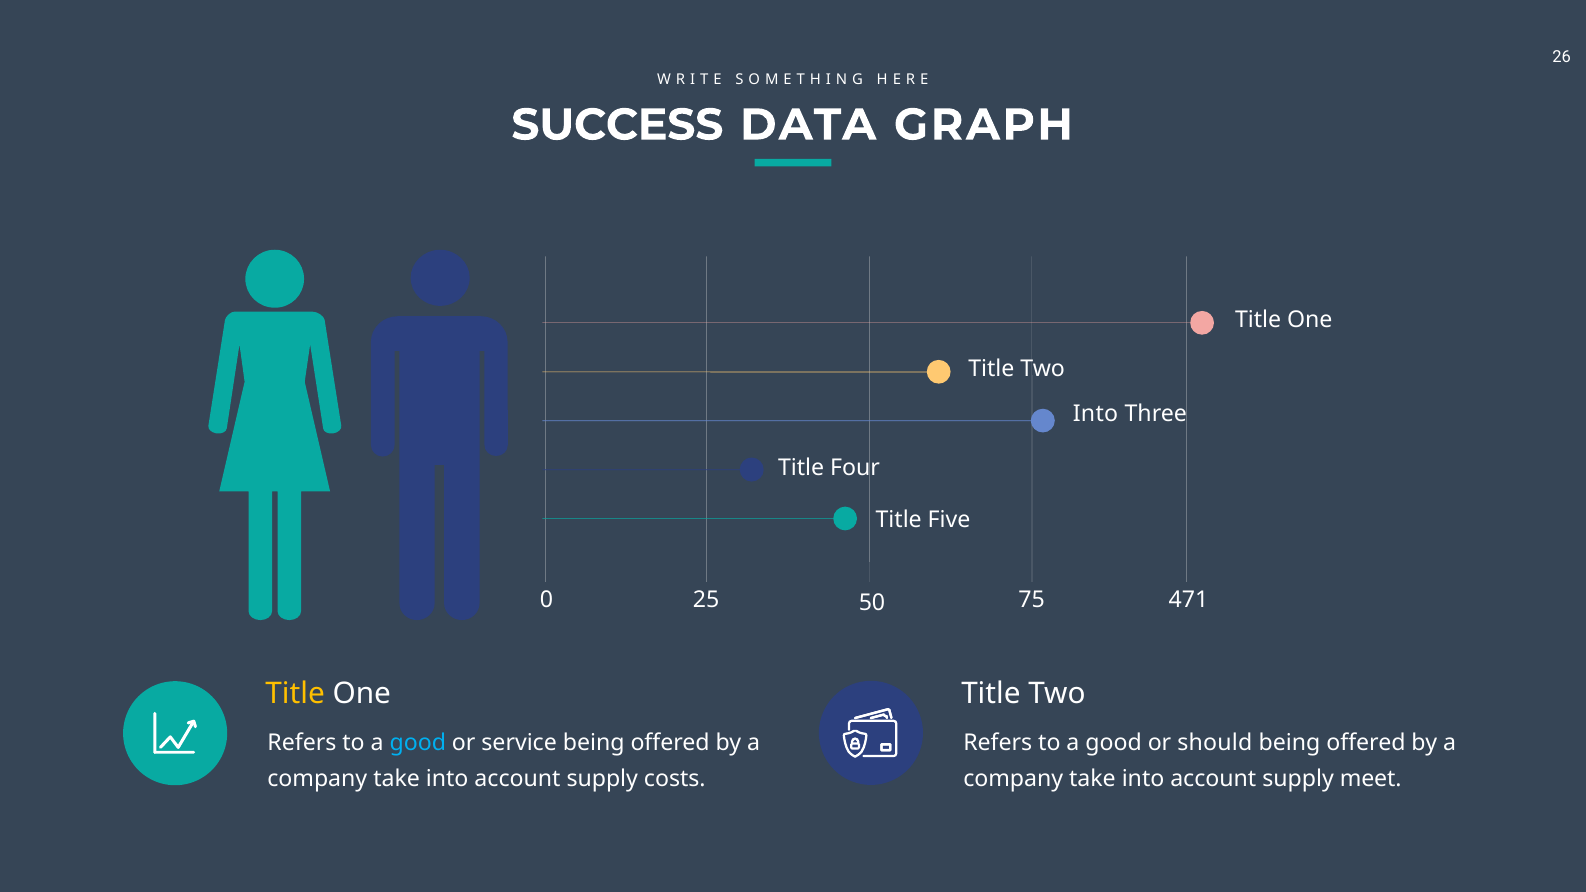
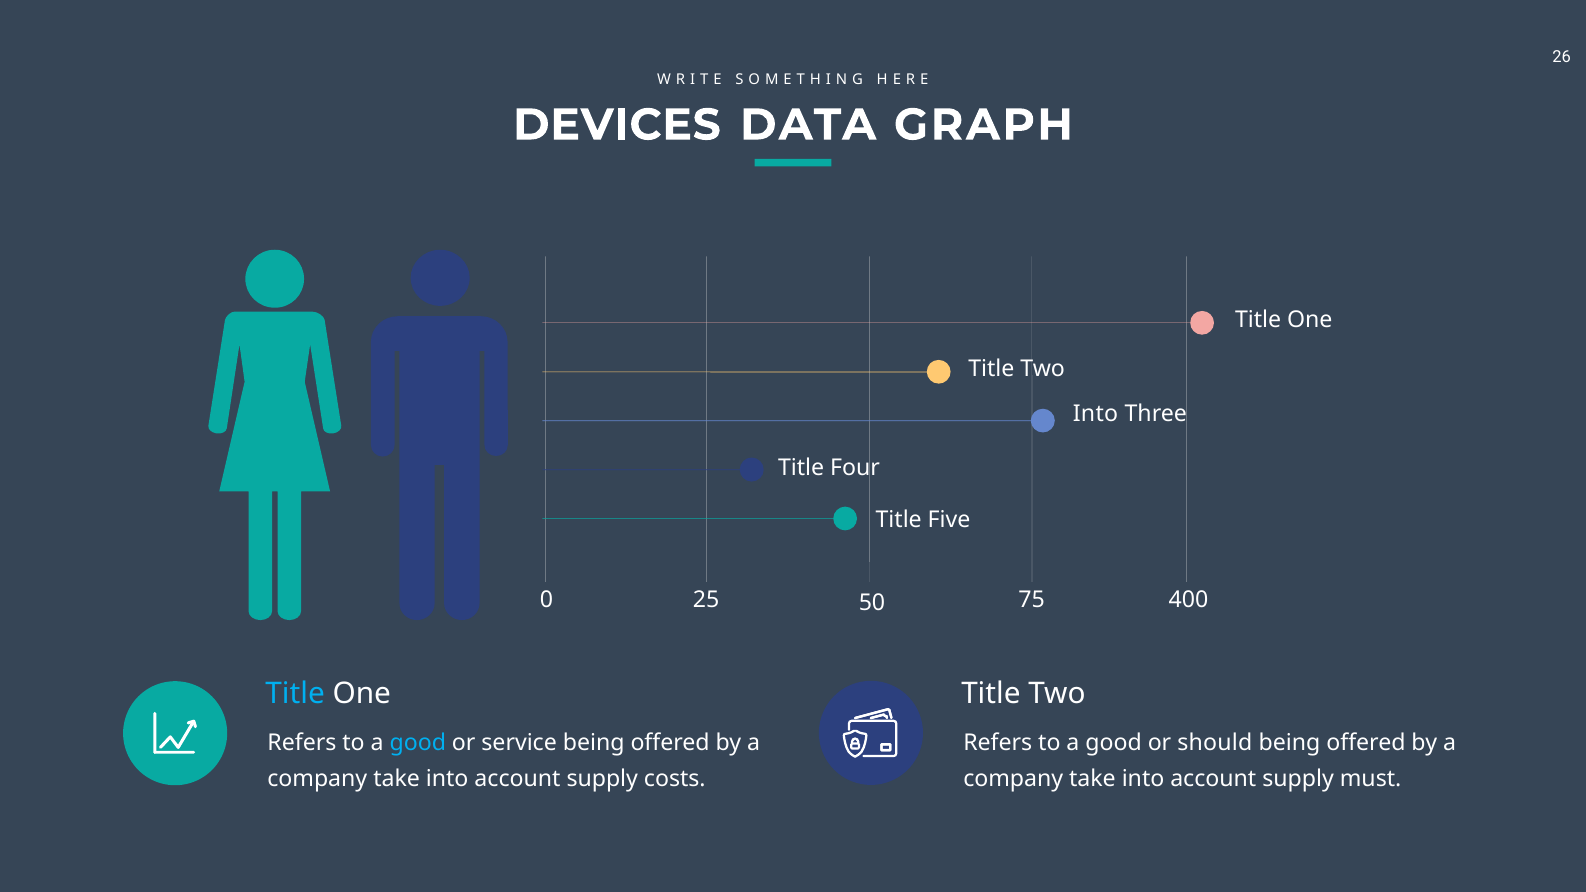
SUCCESS: SUCCESS -> DEVICES (617, 125)
471: 471 -> 400 (1189, 601)
Title colour: yellow -> light blue (295, 694)
meet: meet -> must (1371, 779)
